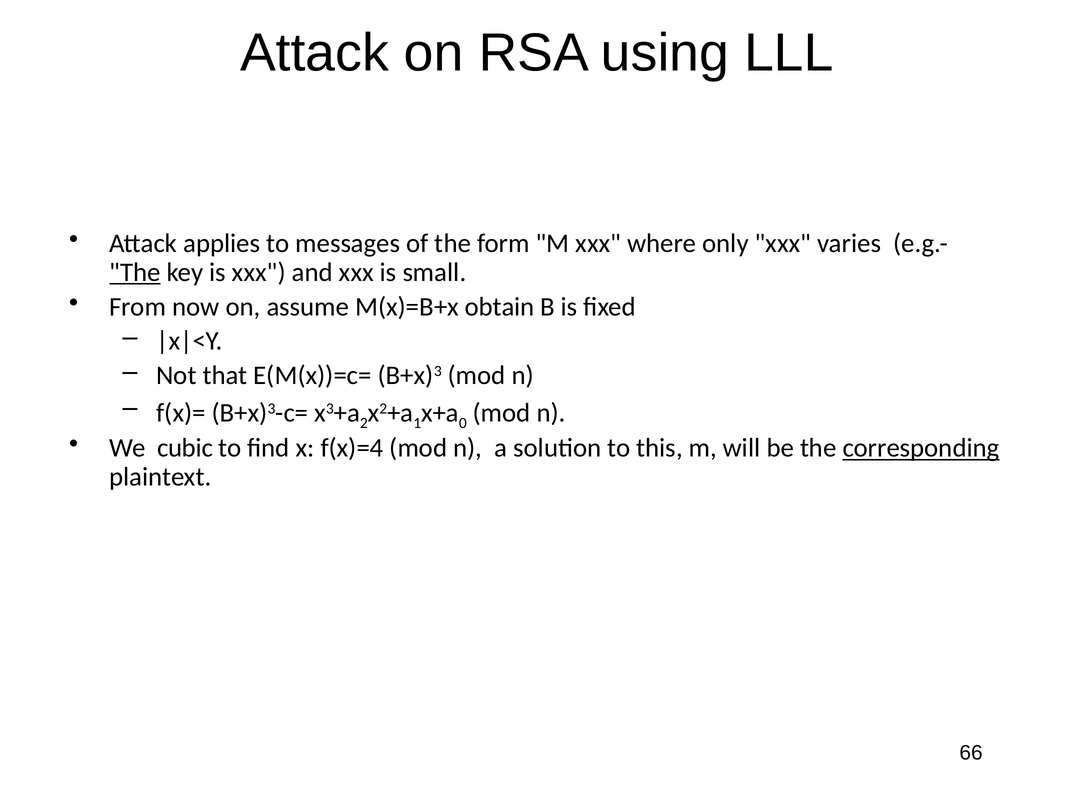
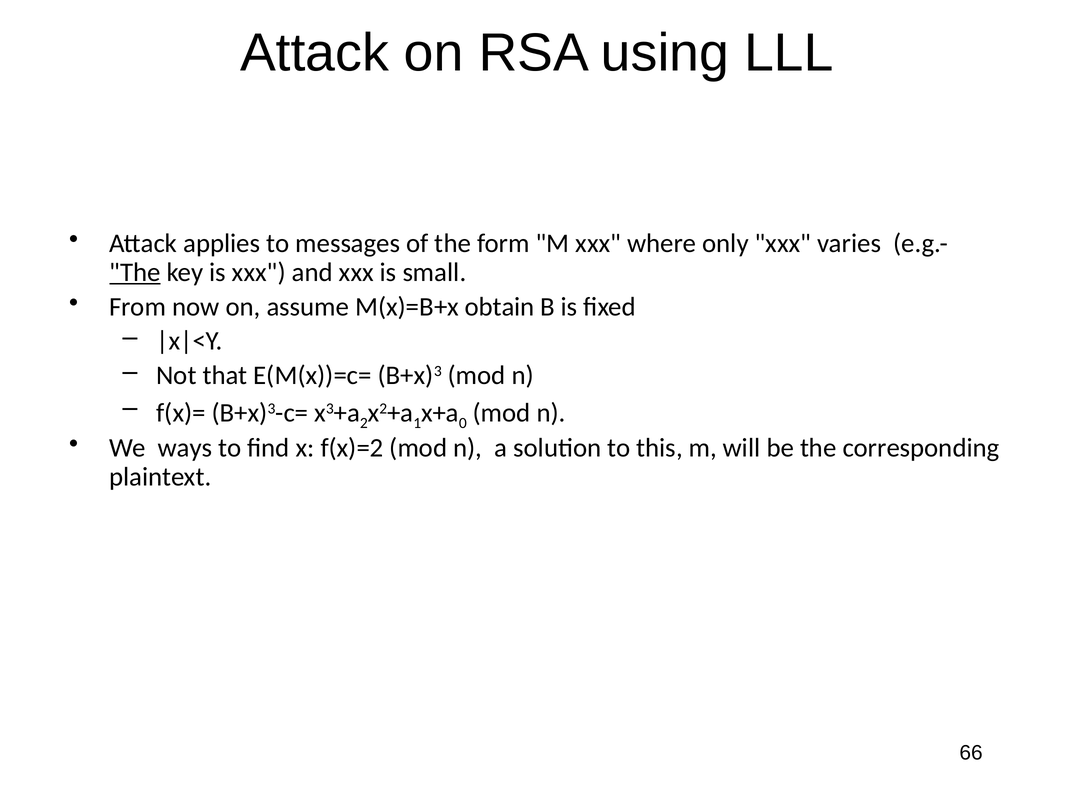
cubic: cubic -> ways (185, 448)
f(x)=4: f(x)=4 -> f(x)=2 (352, 448)
corresponding underline: present -> none (921, 448)
